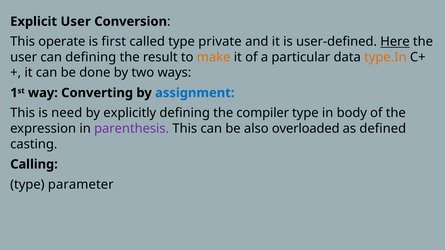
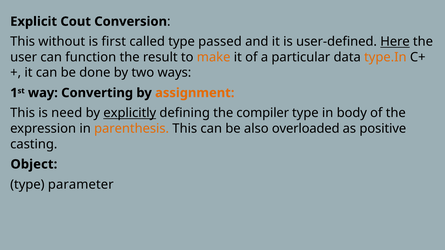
Explicit User: User -> Cout (76, 22)
operate: operate -> without (62, 42)
private: private -> passed (220, 42)
can defining: defining -> function (91, 57)
assignment colour: blue -> orange (195, 93)
explicitly underline: none -> present (130, 113)
parenthesis colour: purple -> orange (132, 129)
defined: defined -> positive (383, 129)
Calling: Calling -> Object (34, 164)
